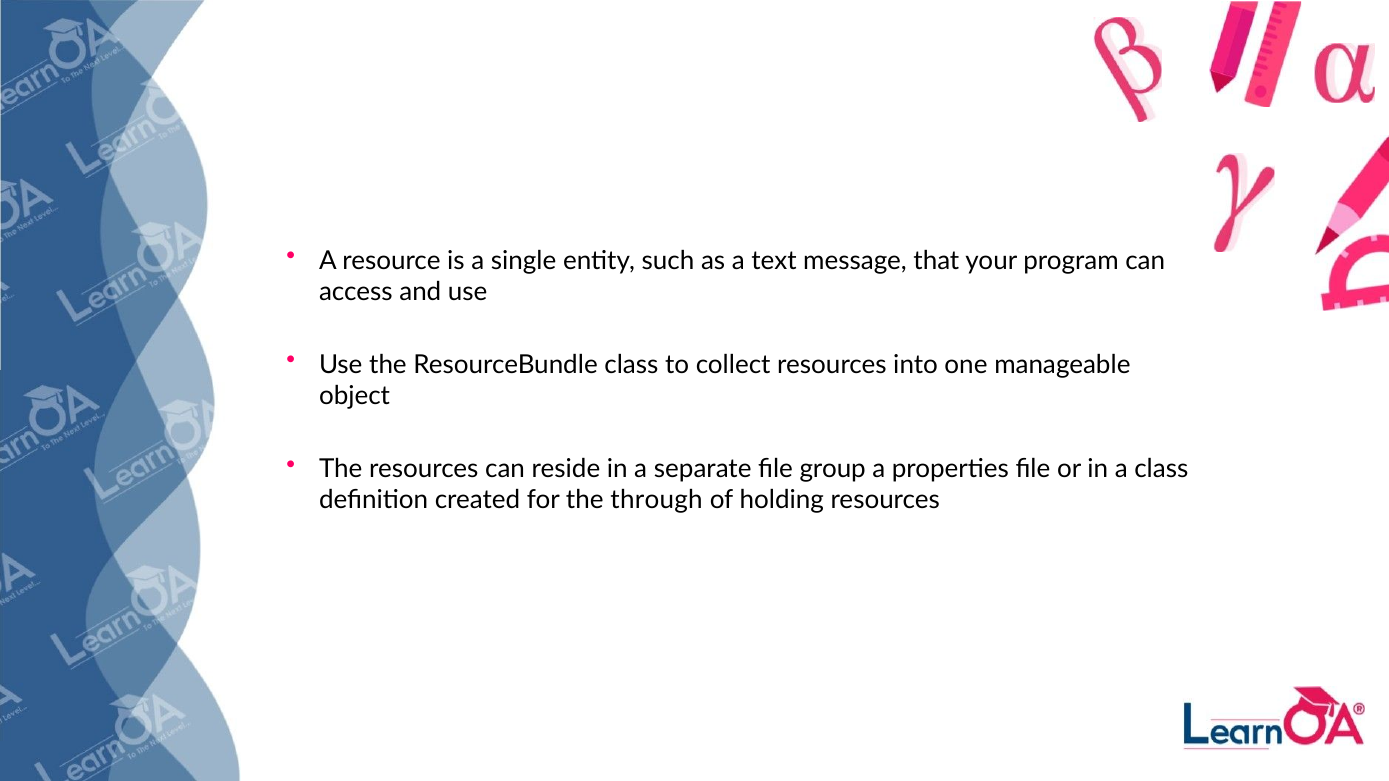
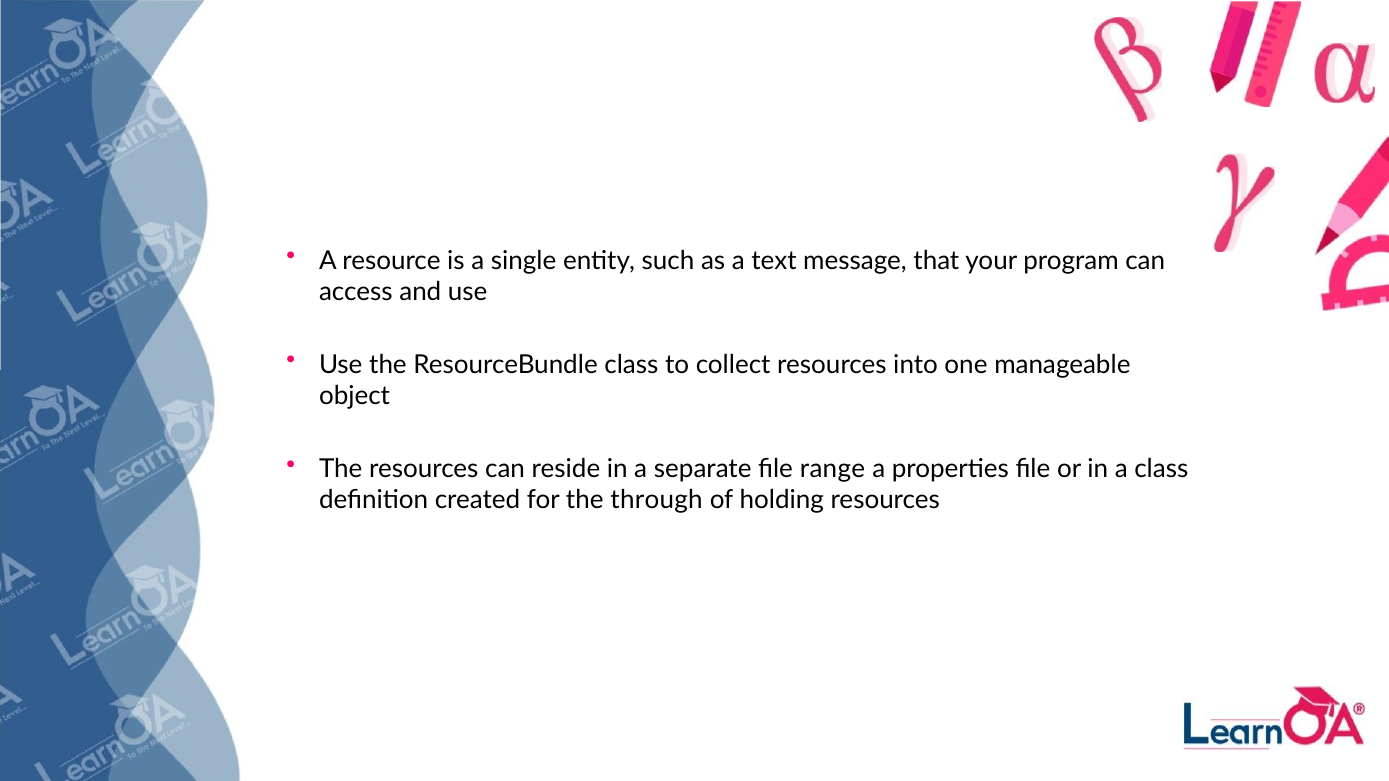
group: group -> range (832, 469)
